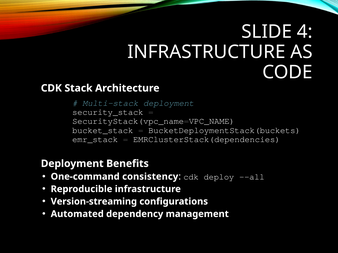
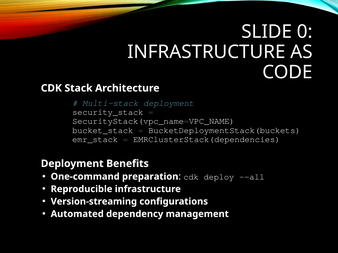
4: 4 -> 0 (305, 32)
consistency: consistency -> preparation (150, 177)
